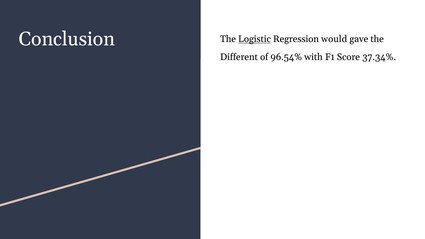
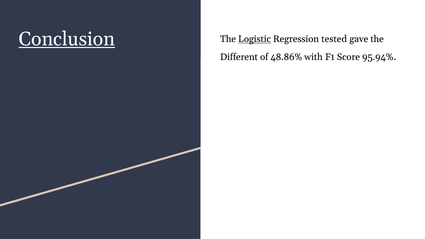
Conclusion underline: none -> present (67, 39)
would: would -> tested (334, 39)
96.54%: 96.54% -> 48.86% (286, 57)
37.34%: 37.34% -> 95.94% (379, 57)
